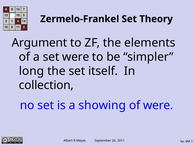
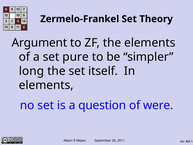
set were: were -> pure (76, 57)
collection: collection -> elements (46, 85)
showing: showing -> question (102, 105)
